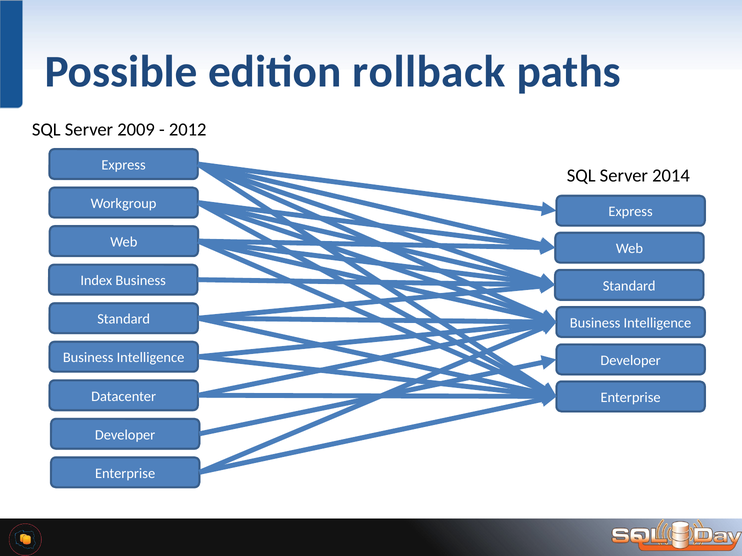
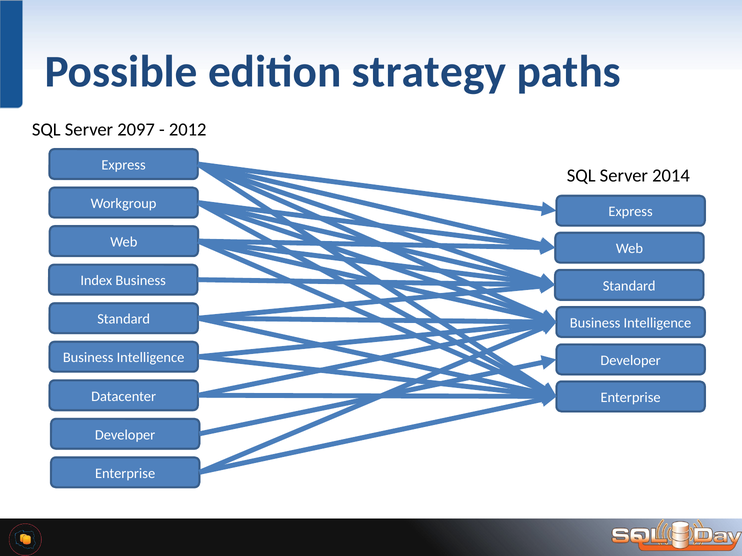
rollback: rollback -> strategy (429, 72)
2009: 2009 -> 2097 (136, 130)
